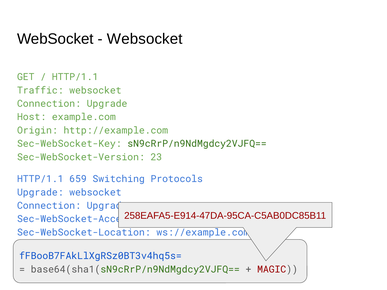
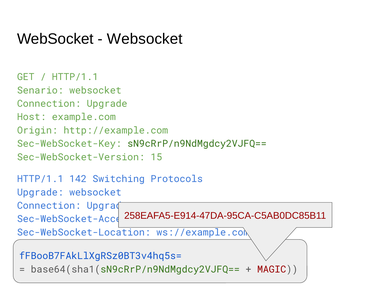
Traffic: Traffic -> Senario (40, 90)
23: 23 -> 15 (156, 157)
659: 659 -> 142 (78, 179)
